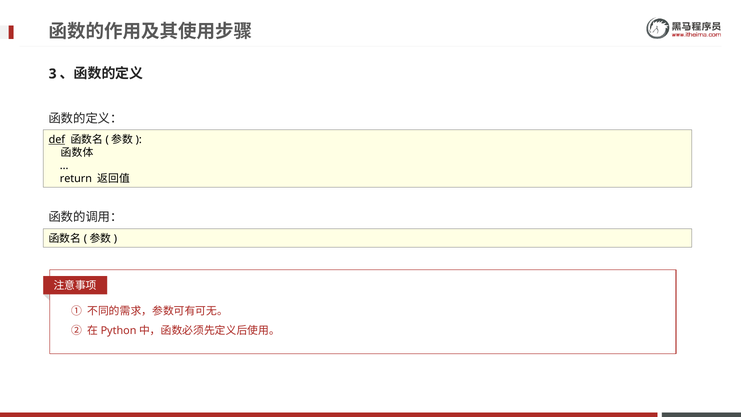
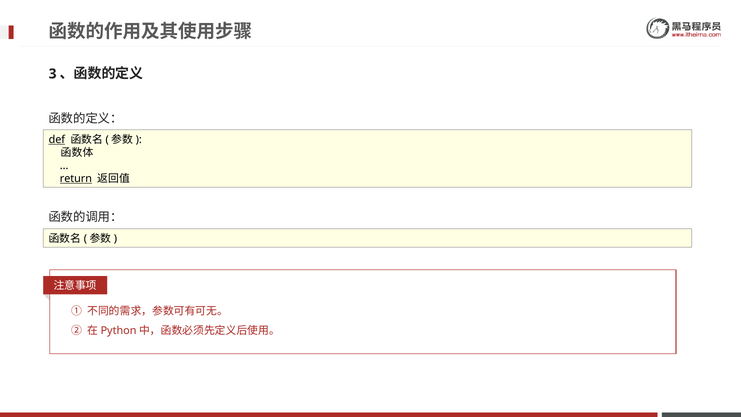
return underline: none -> present (76, 178)
